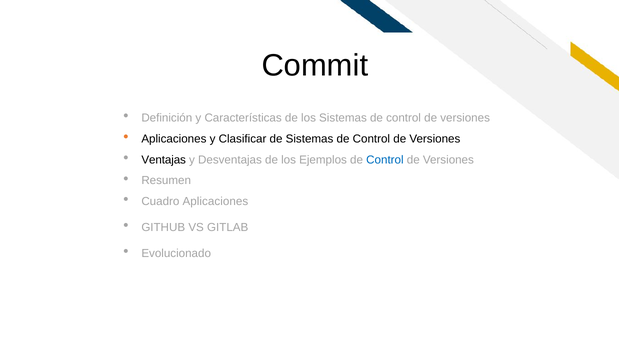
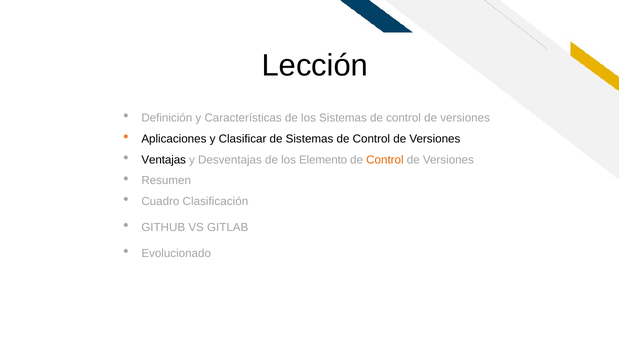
Commit: Commit -> Lección (315, 65)
Ejemplos: Ejemplos -> Elemento (323, 160)
Control colour: blue -> orange (385, 160)
Cuadro Aplicaciones: Aplicaciones -> Clasificación (215, 202)
